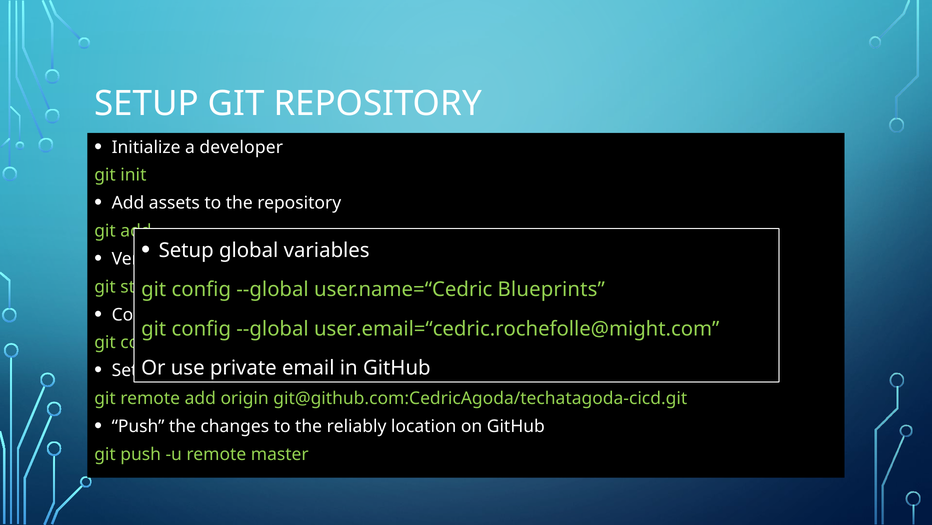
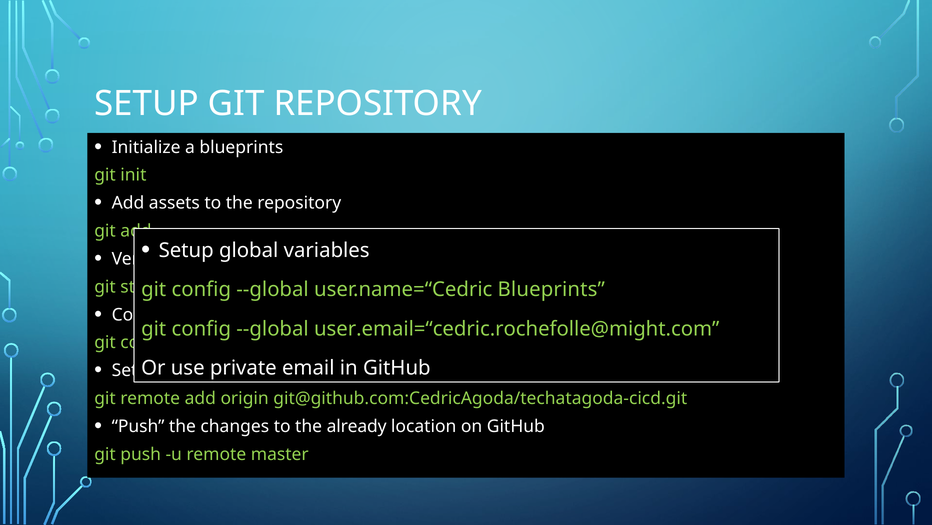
a developer: developer -> blueprints (241, 147)
reliably: reliably -> already (357, 426)
